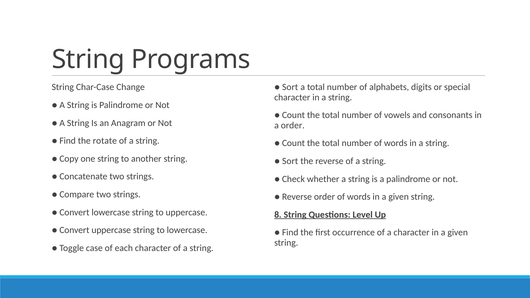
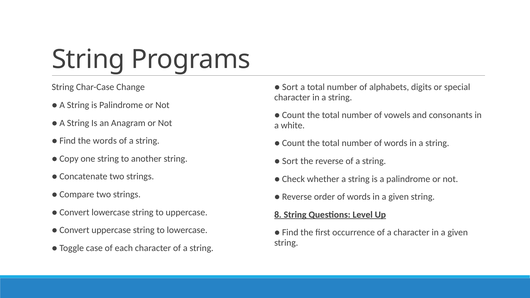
a order: order -> white (293, 125)
the rotate: rotate -> words (105, 141)
